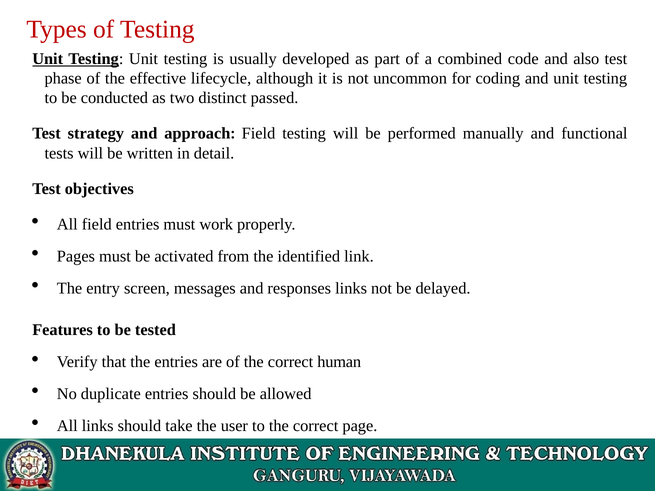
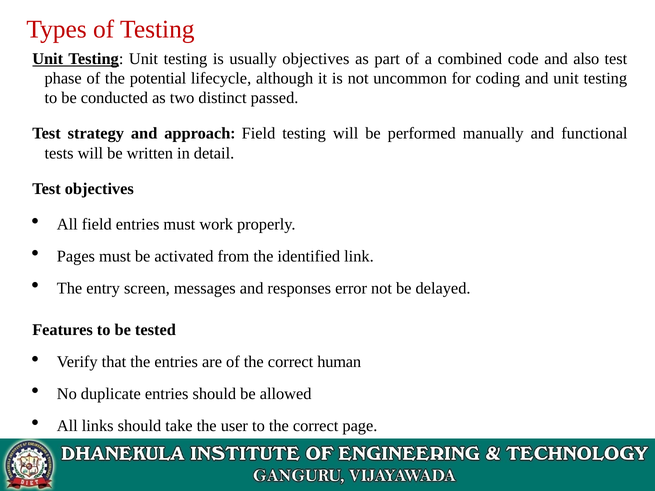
usually developed: developed -> objectives (316, 59)
effective: effective -> potential (158, 78)
responses links: links -> error (351, 288)
